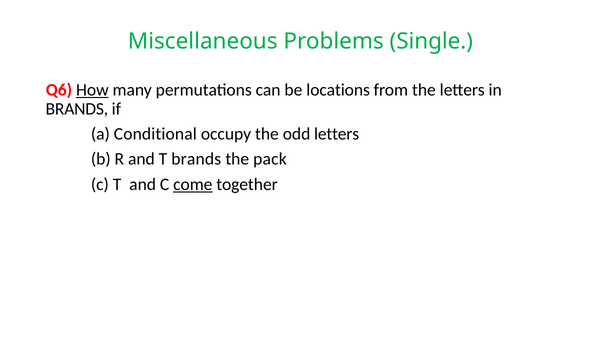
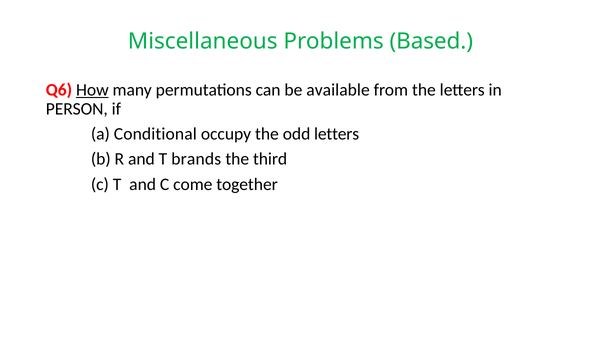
Single: Single -> Based (431, 41)
locations: locations -> available (338, 90)
BRANDS: BRANDS -> PERSON (77, 109)
pack: pack -> third (270, 159)
come underline: present -> none (193, 184)
